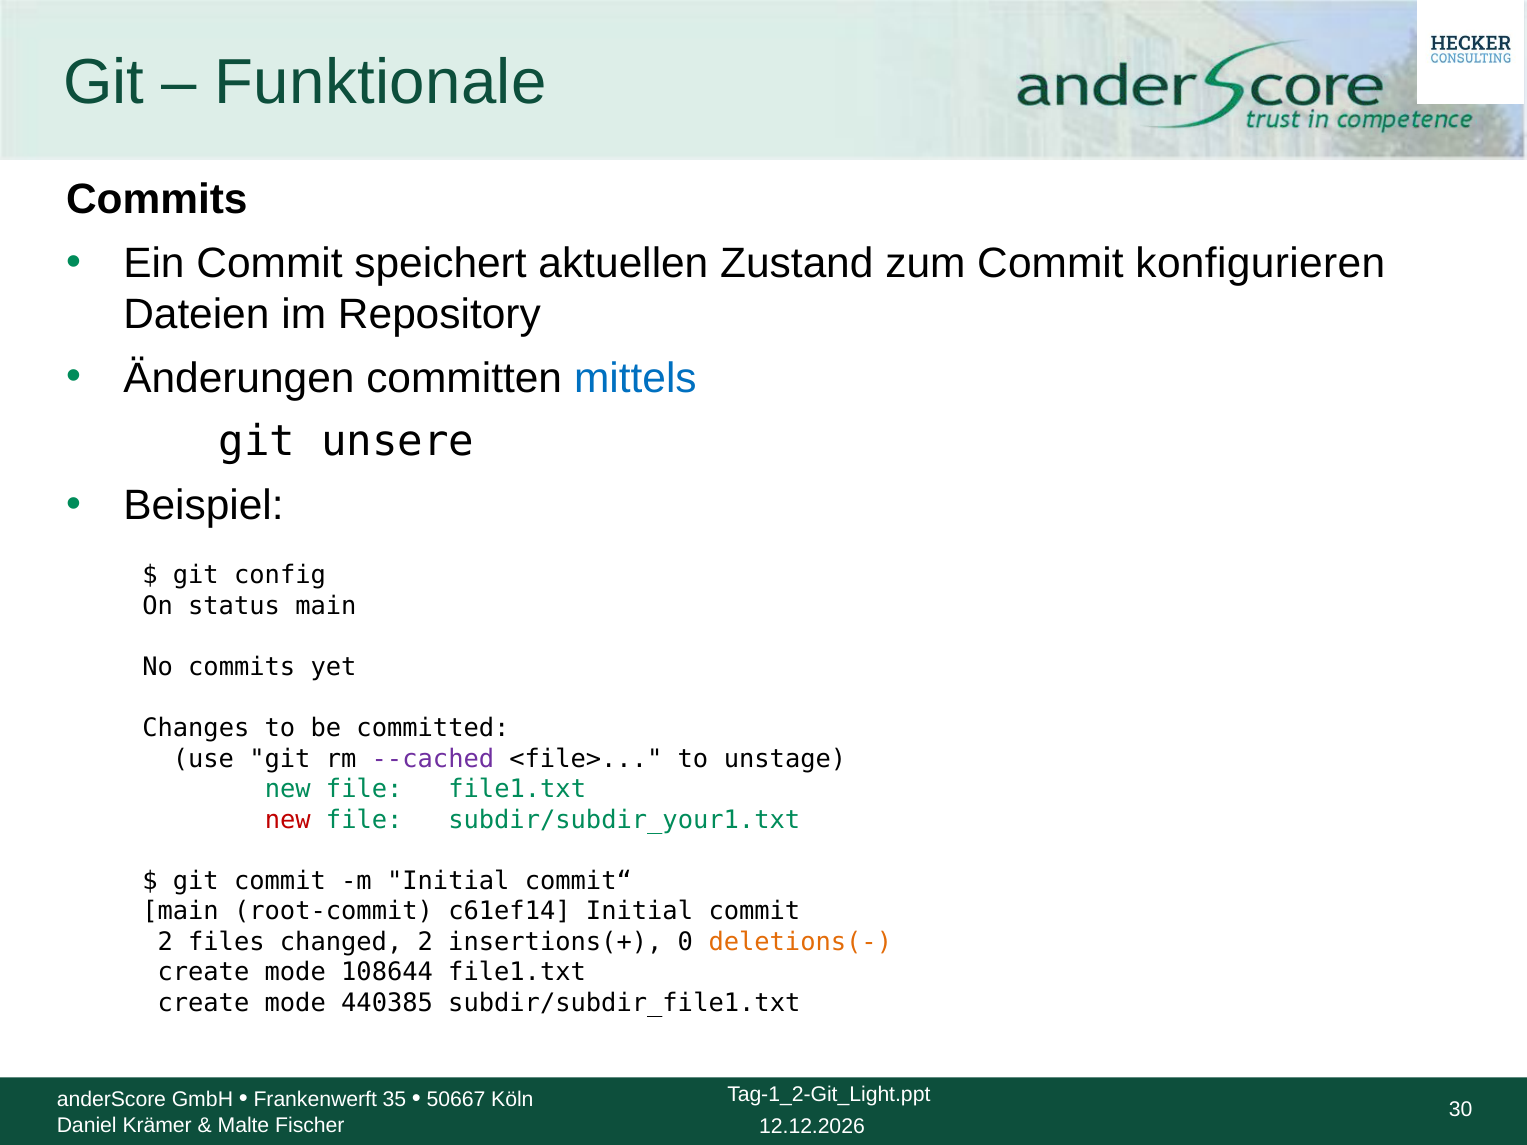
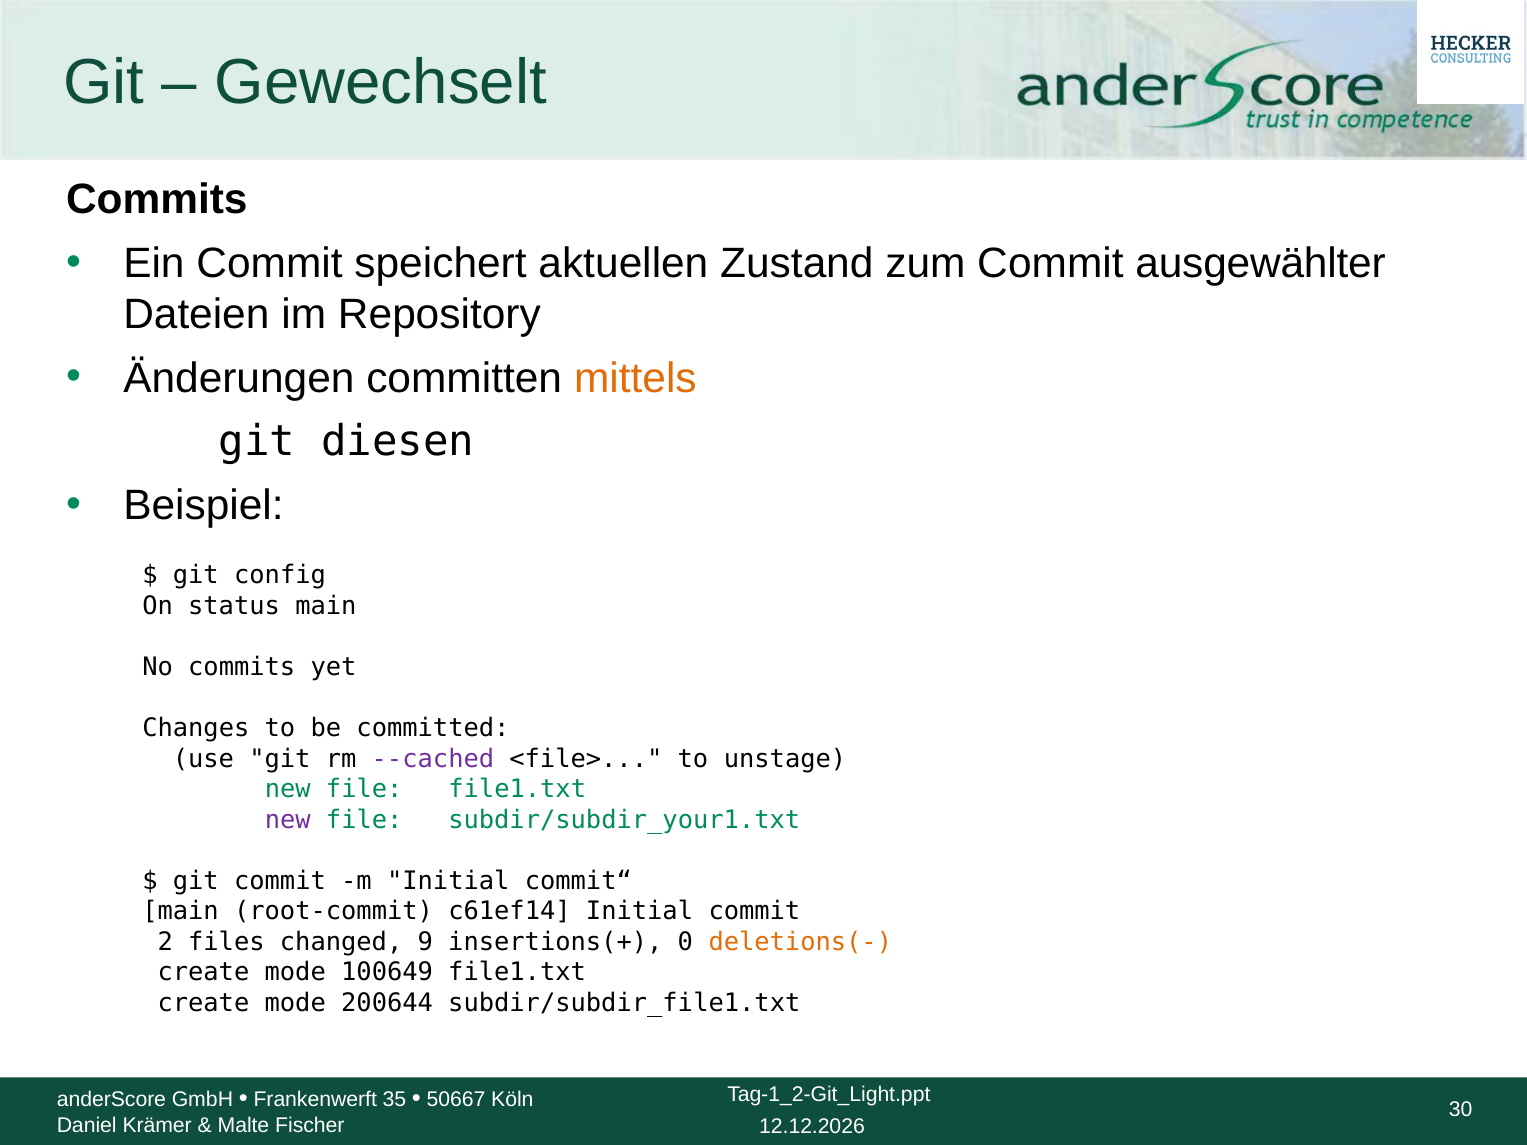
Funktionale: Funktionale -> Gewechselt (381, 82)
konfigurieren: konfigurieren -> ausgewählter (1261, 264)
mittels colour: blue -> orange (635, 378)
unsere: unsere -> diesen (398, 442)
new colour: red -> purple (288, 820)
changed 2: 2 -> 9 (425, 942)
108644: 108644 -> 100649 (387, 973)
440385: 440385 -> 200644 (387, 1003)
